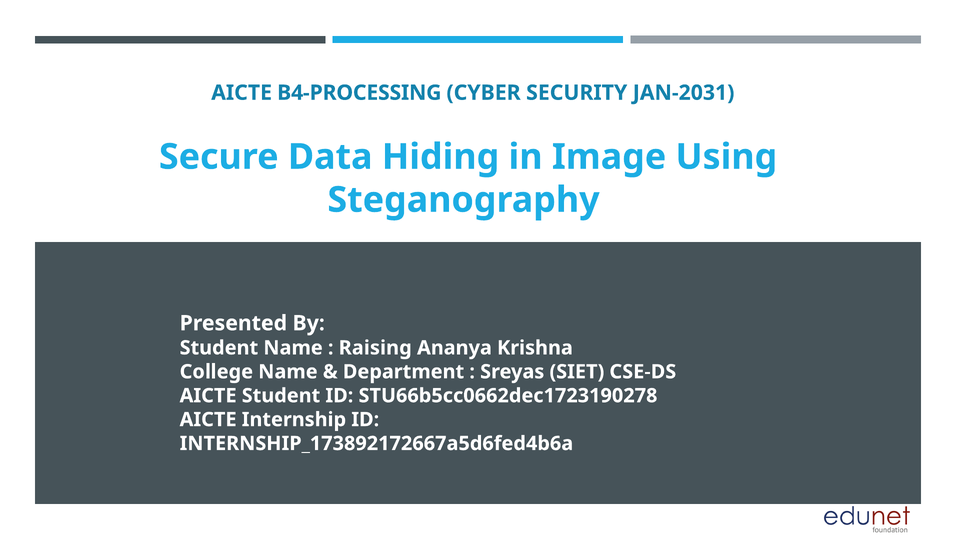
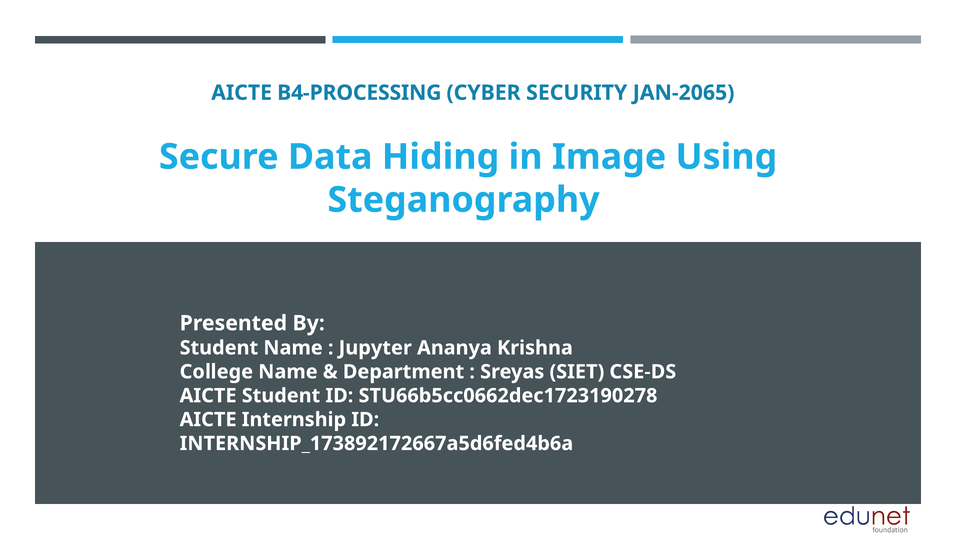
JAN-2031: JAN-2031 -> JAN-2065 (684, 93)
Raising: Raising -> Jupyter (375, 348)
